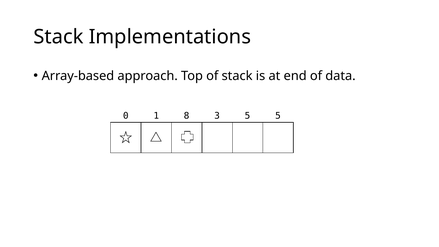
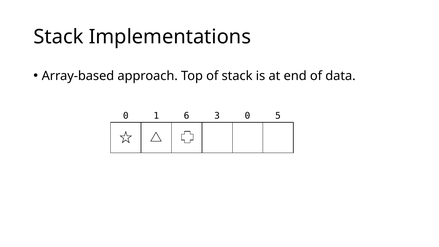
8: 8 -> 6 (187, 116)
3 5: 5 -> 0 (247, 116)
